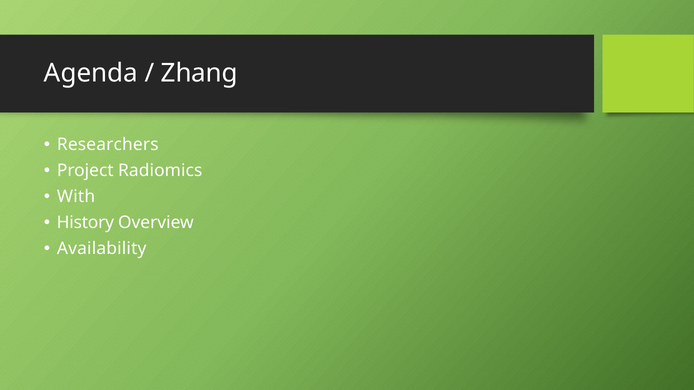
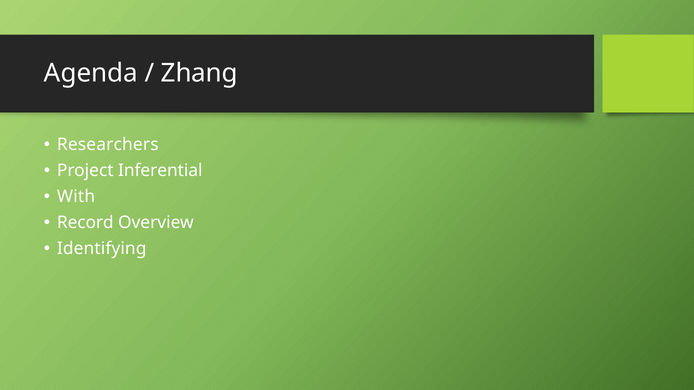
Radiomics: Radiomics -> Inferential (160, 171)
History: History -> Record (85, 223)
Availability: Availability -> Identifying (102, 249)
